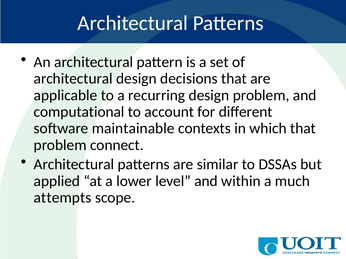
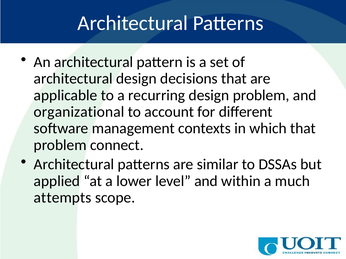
computational: computational -> organizational (79, 112)
maintainable: maintainable -> management (133, 129)
